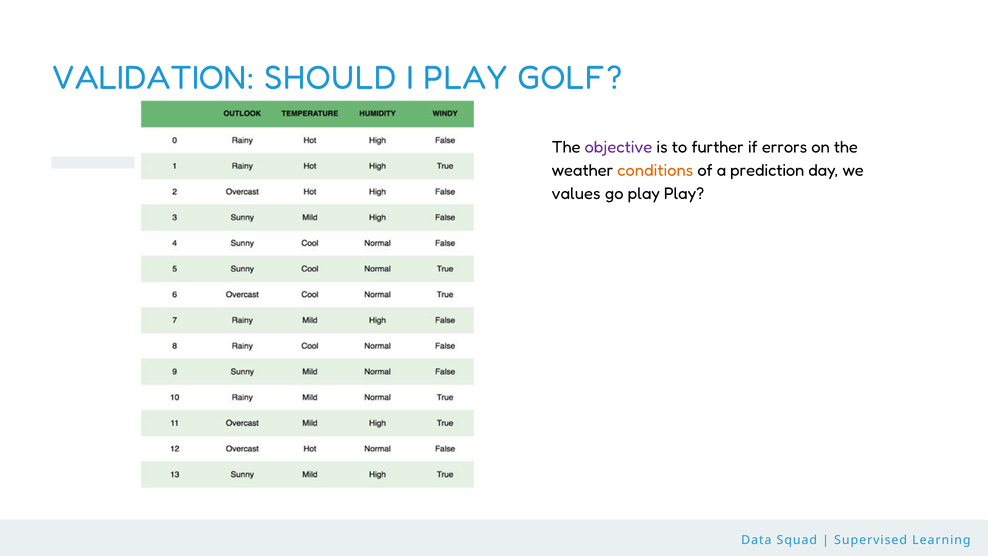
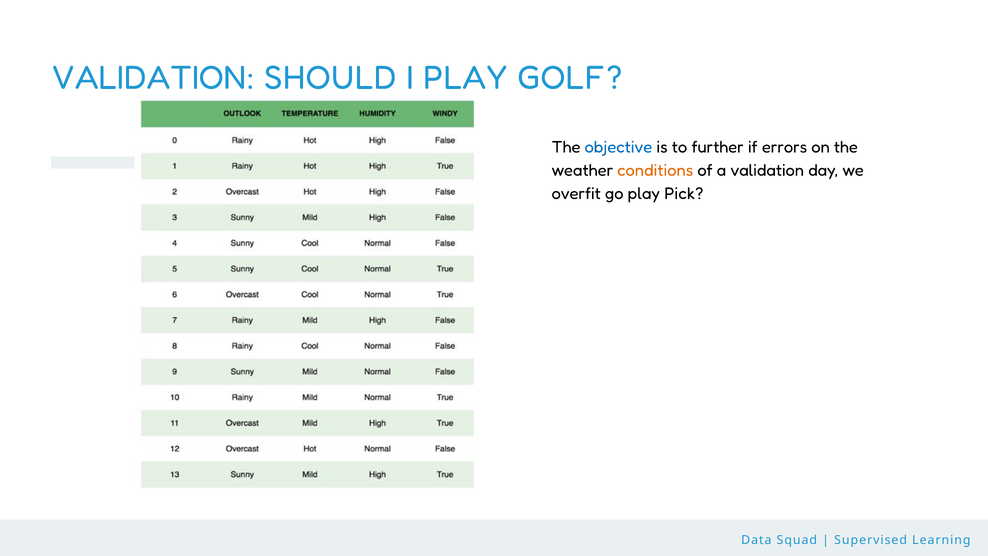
objective colour: purple -> blue (618, 147)
a prediction: prediction -> validation (767, 170)
values: values -> overfit (576, 193)
play Play: Play -> Pick (684, 193)
